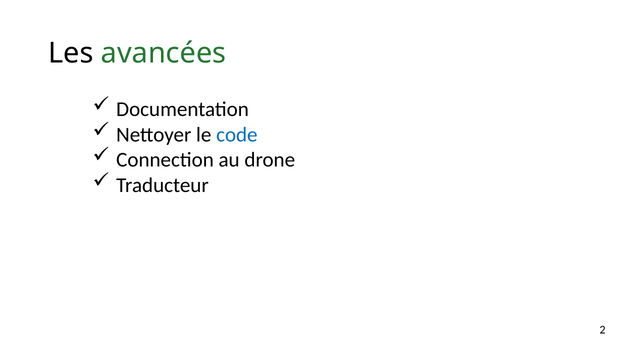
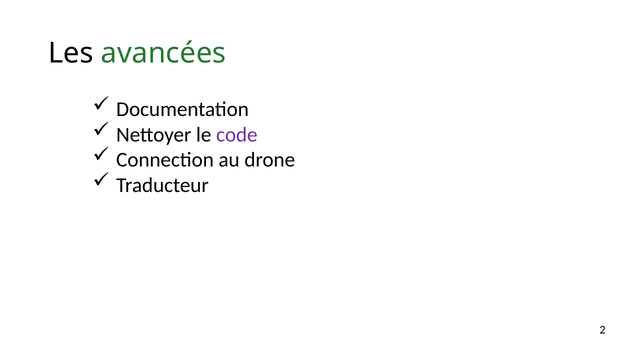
code colour: blue -> purple (237, 135)
